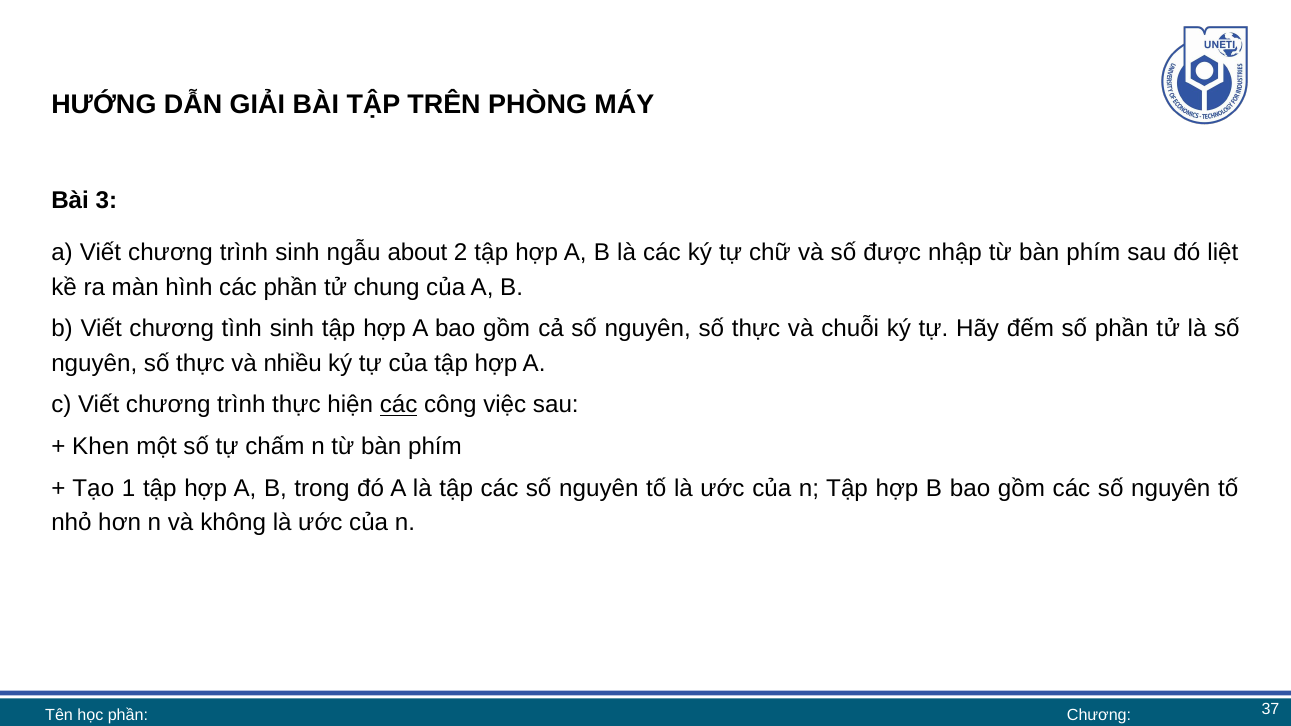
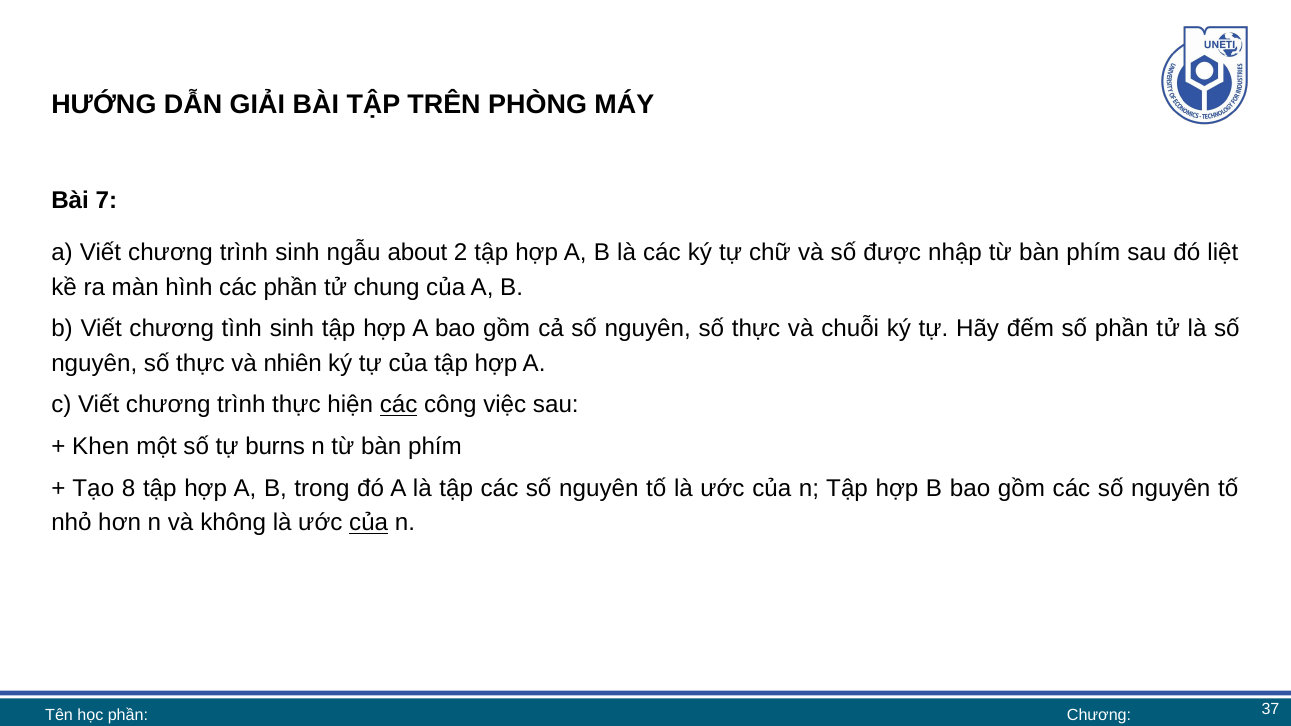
3: 3 -> 7 (106, 201)
nhiều: nhiều -> nhiên (293, 363)
chấm: chấm -> burns (275, 447)
1: 1 -> 8 (129, 488)
của underline: none -> present (369, 523)
